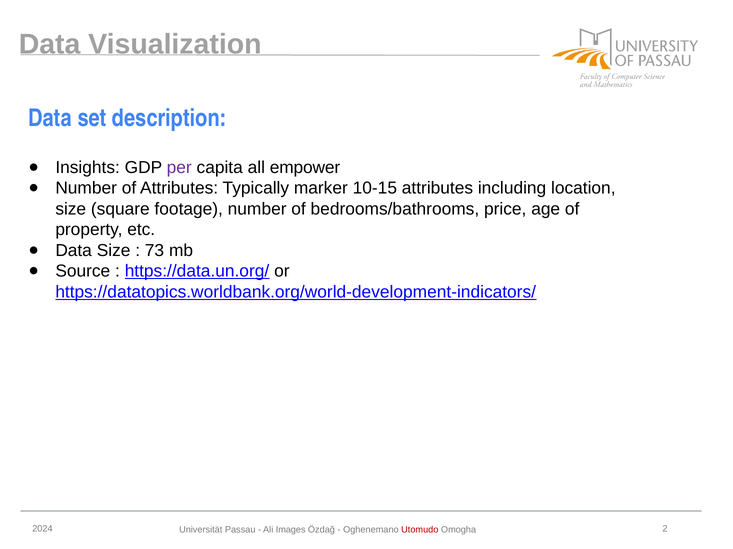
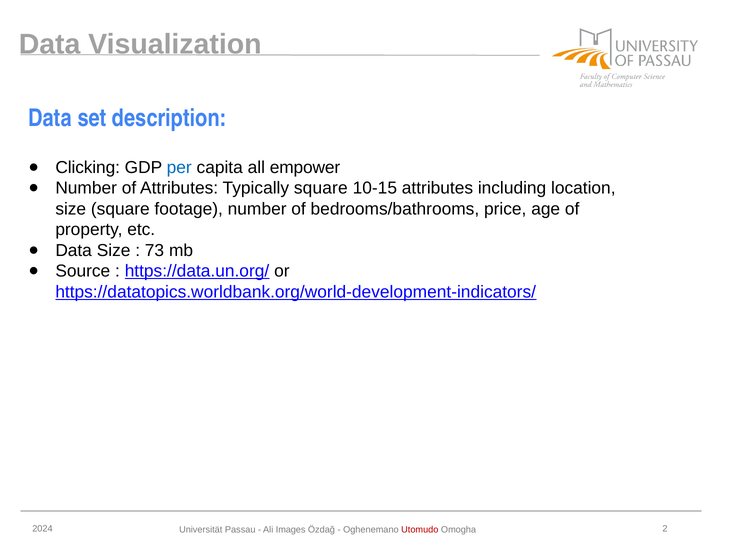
Insights: Insights -> Clicking (88, 168)
per colour: purple -> blue (179, 168)
Typically marker: marker -> square (321, 188)
